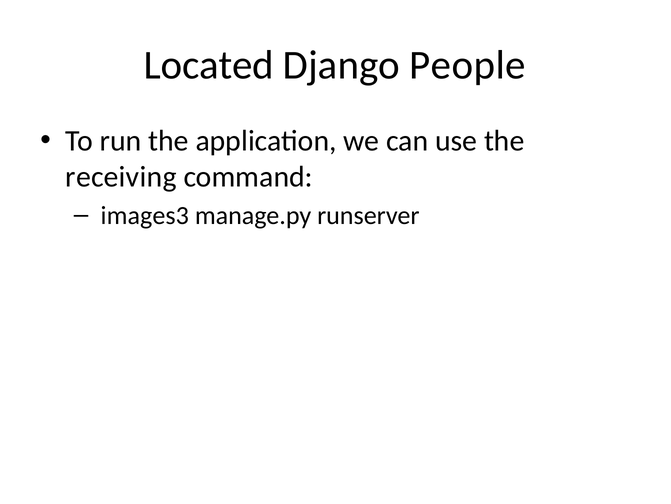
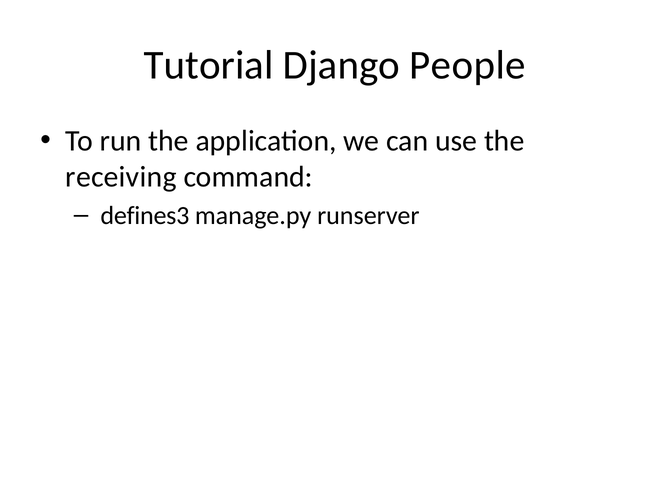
Located: Located -> Tutorial (209, 65)
images3: images3 -> defines3 (145, 215)
